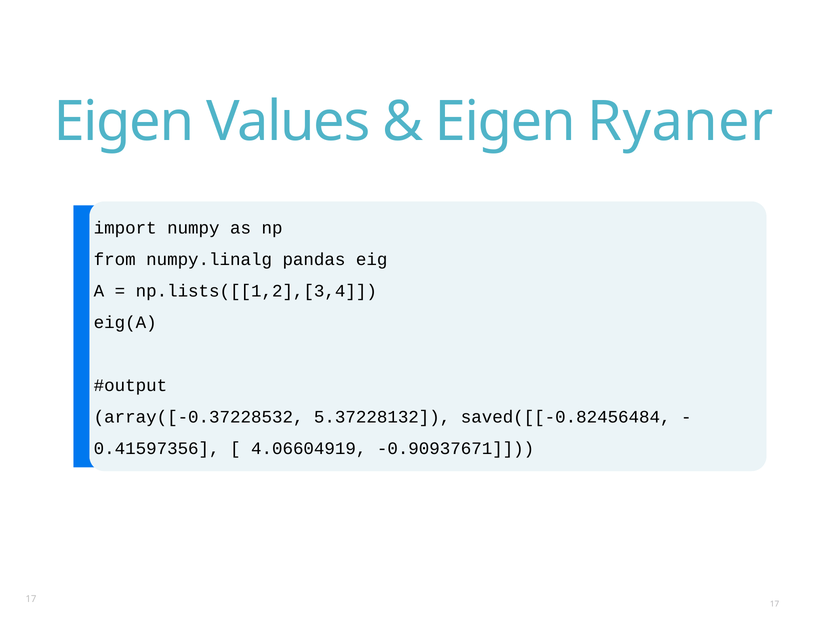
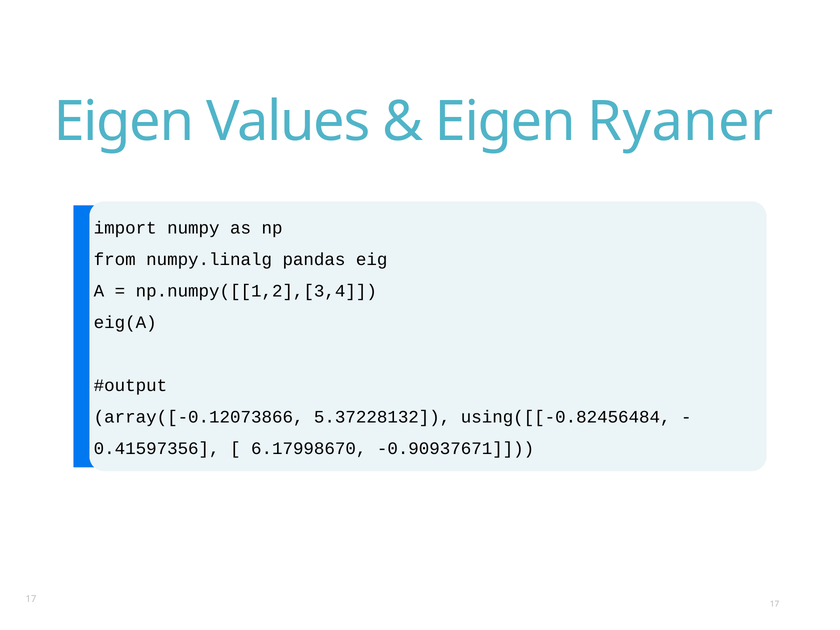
np.lists([[1,2],[3,4: np.lists([[1,2],[3,4 -> np.numpy([[1,2],[3,4 (256, 291)
array([-0.37228532: array([-0.37228532 -> array([-0.12073866 (199, 417)
saved([[-0.82456484: saved([[-0.82456484 -> using([[-0.82456484 (566, 417)
4.06604919: 4.06604919 -> 6.17998670 (309, 448)
